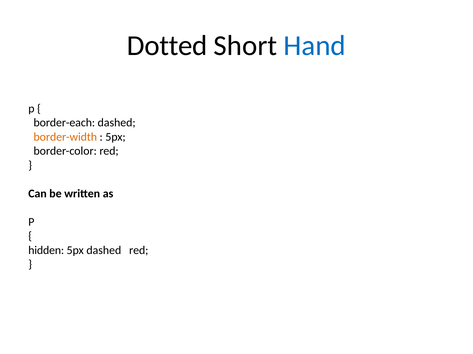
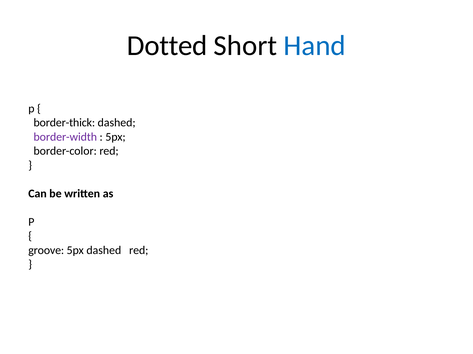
border-each: border-each -> border-thick (64, 123)
border-width colour: orange -> purple (65, 137)
hidden: hidden -> groove (46, 251)
